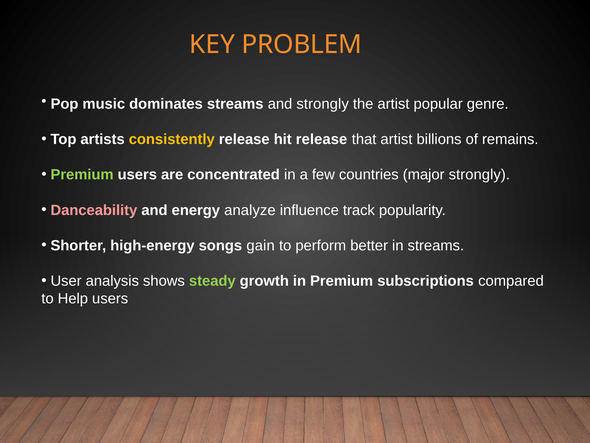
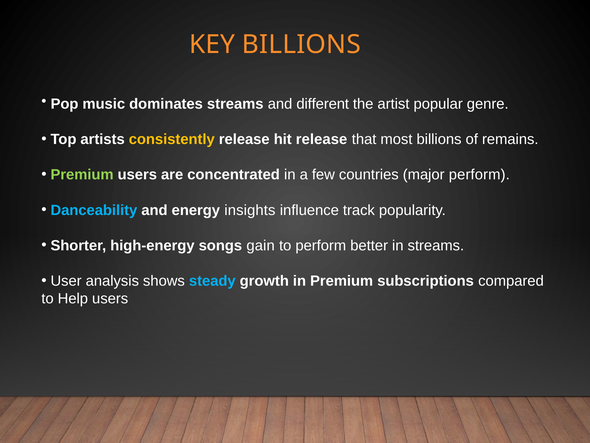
KEY PROBLEM: PROBLEM -> BILLIONS (301, 45)
and strongly: strongly -> different (323, 104)
that artist: artist -> most (396, 139)
major strongly: strongly -> perform (479, 175)
Danceability colour: pink -> light blue (94, 210)
analyze: analyze -> insights (250, 210)
steady colour: light green -> light blue (212, 281)
